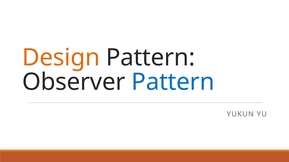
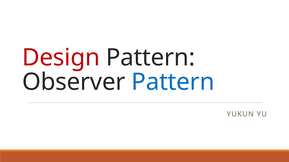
Design colour: orange -> red (61, 58)
